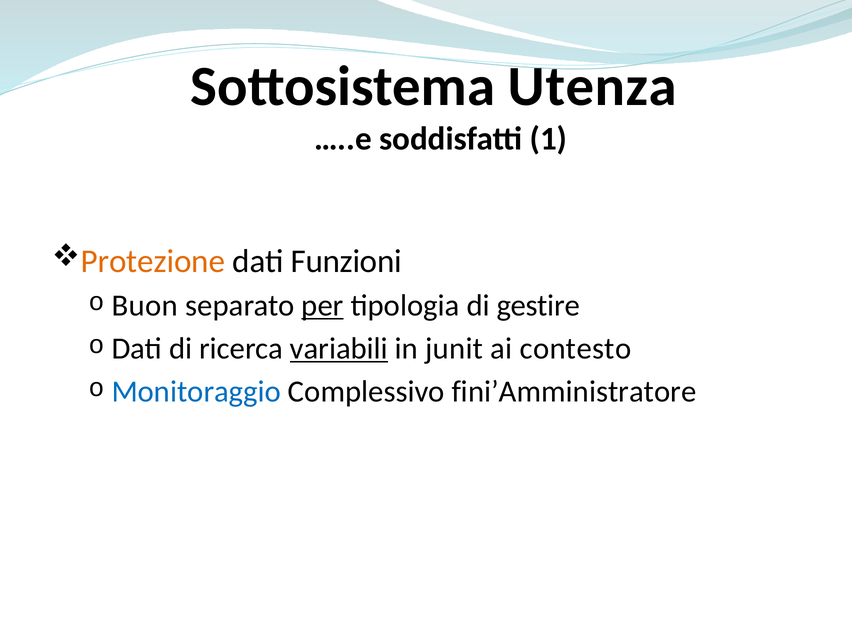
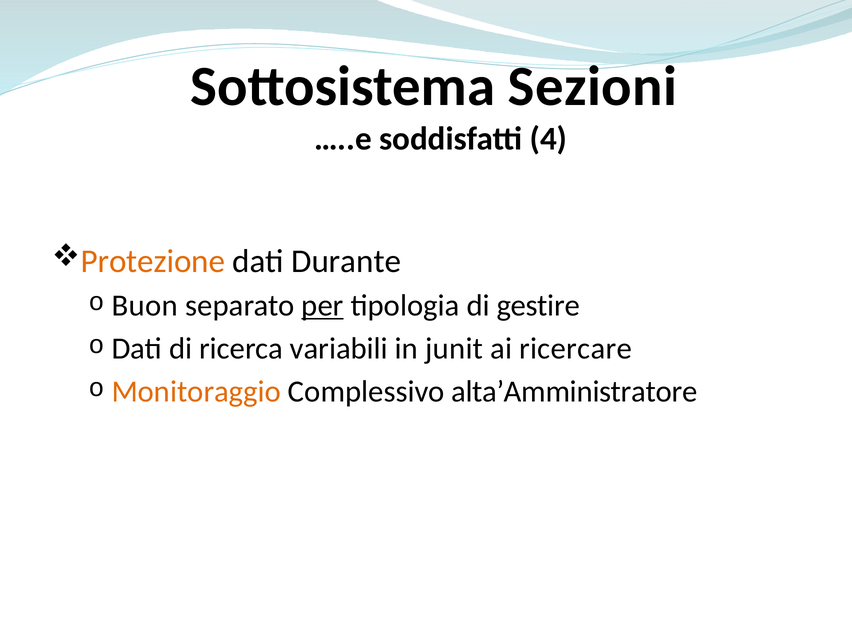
Utenza: Utenza -> Sezioni (593, 87)
1: 1 -> 4 (548, 139)
Funzioni: Funzioni -> Durante (346, 261)
variabili underline: present -> none (339, 349)
contesto: contesto -> ricercare (576, 349)
Monitoraggio colour: blue -> orange (196, 392)
fini’Amministratore: fini’Amministratore -> alta’Amministratore (574, 392)
